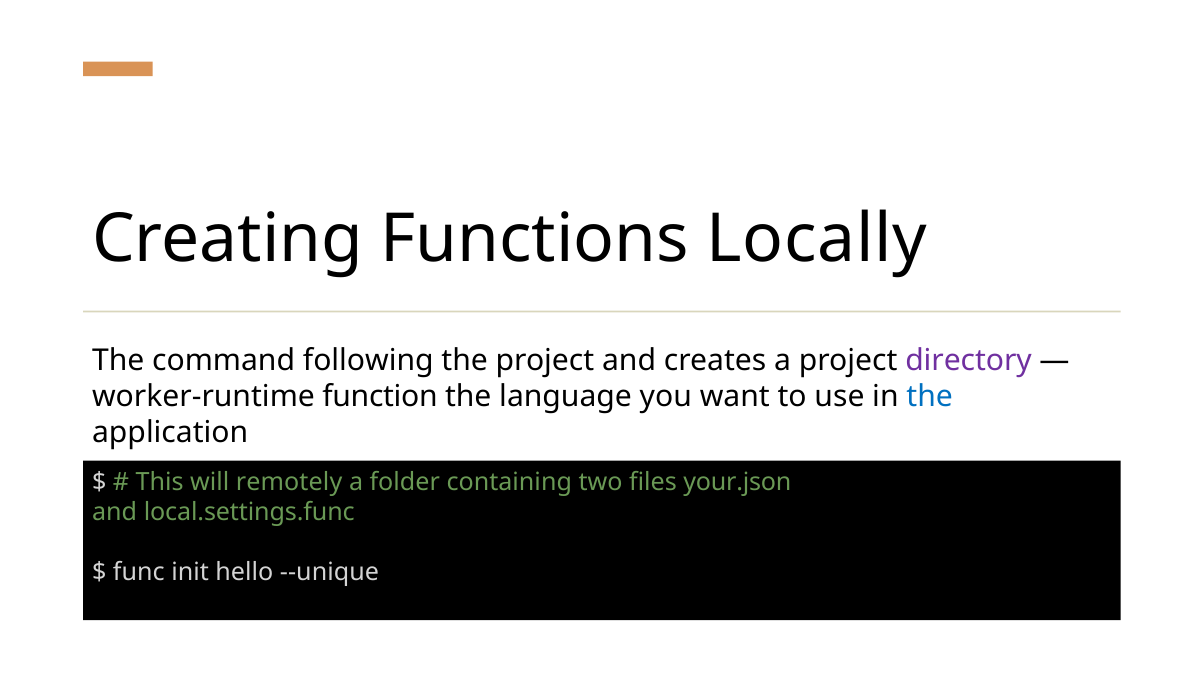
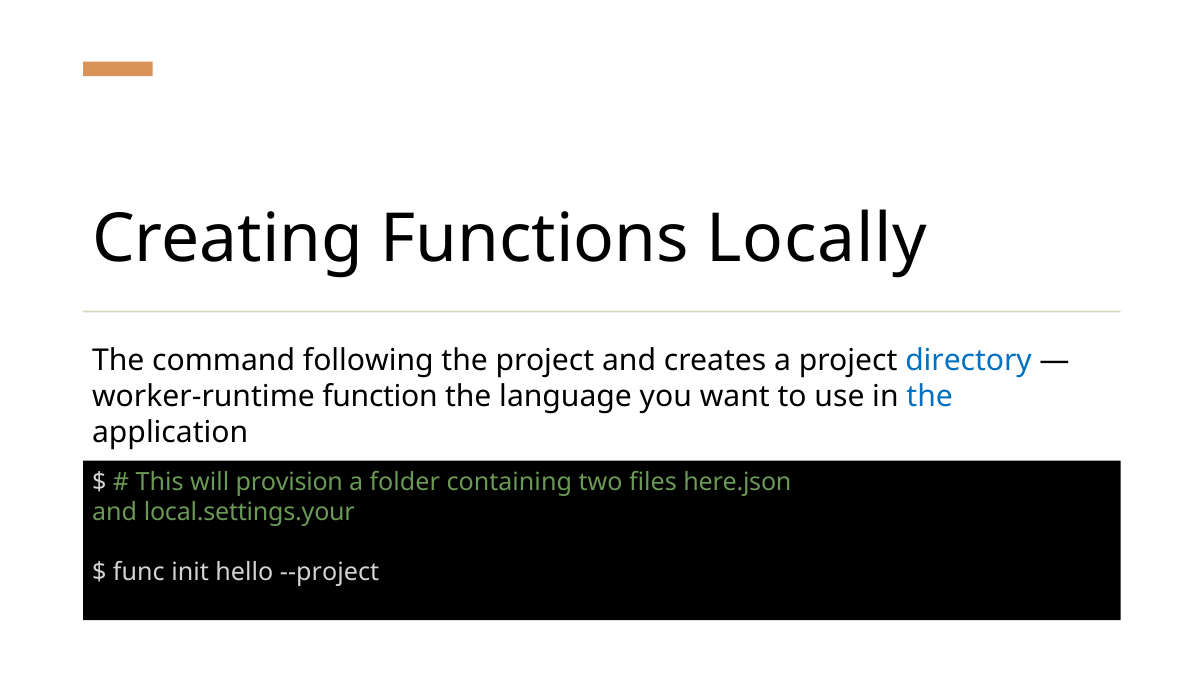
directory colour: purple -> blue (969, 361)
remotely: remotely -> provision (289, 482)
your.json: your.json -> here.json (737, 482)
local.settings.func: local.settings.func -> local.settings.your (249, 512)
--unique: --unique -> --project (330, 572)
